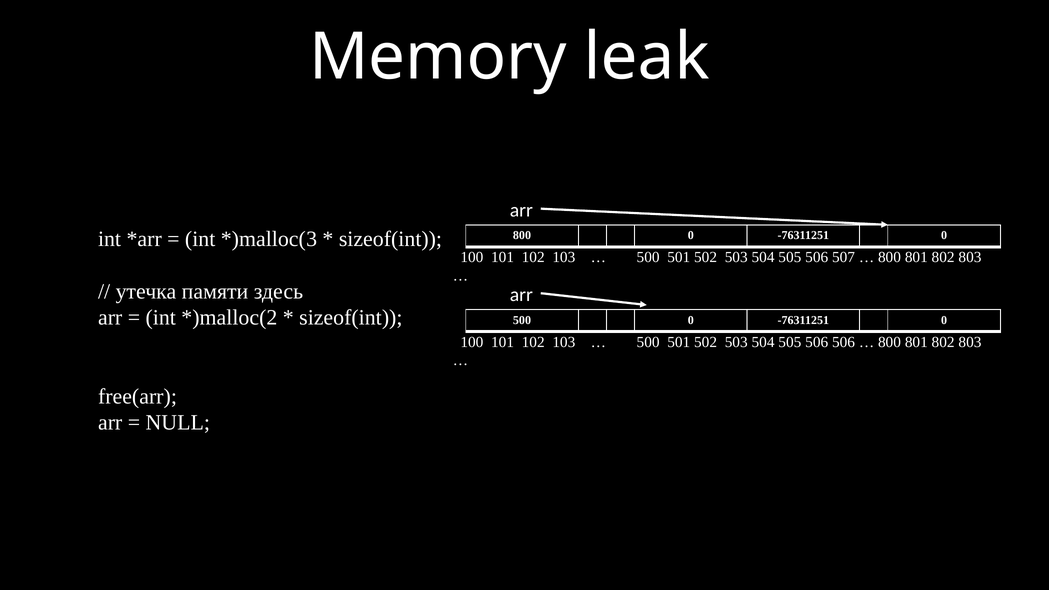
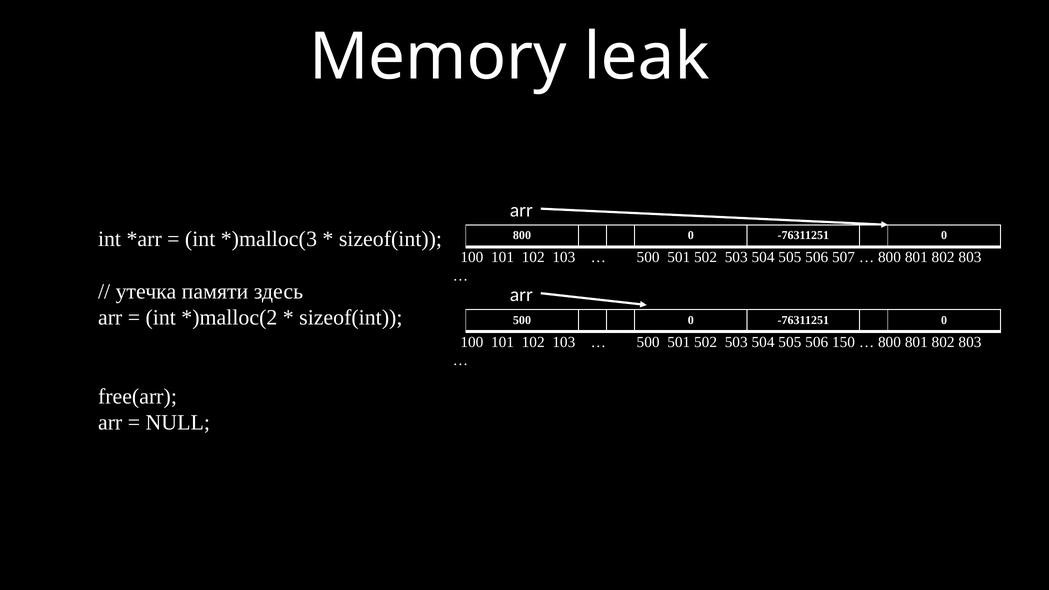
506 506: 506 -> 150 (844, 342)
